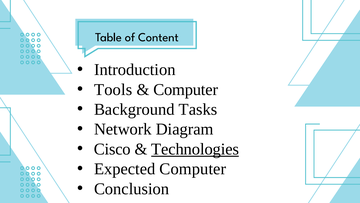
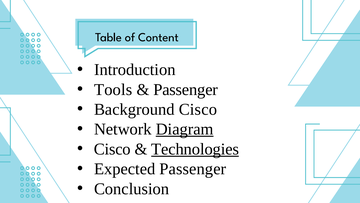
Computer: Computer -> Passenger (186, 89)
Background Tasks: Tasks -> Cisco (198, 109)
Diagram underline: none -> present (185, 129)
Expected Computer: Computer -> Passenger (193, 169)
